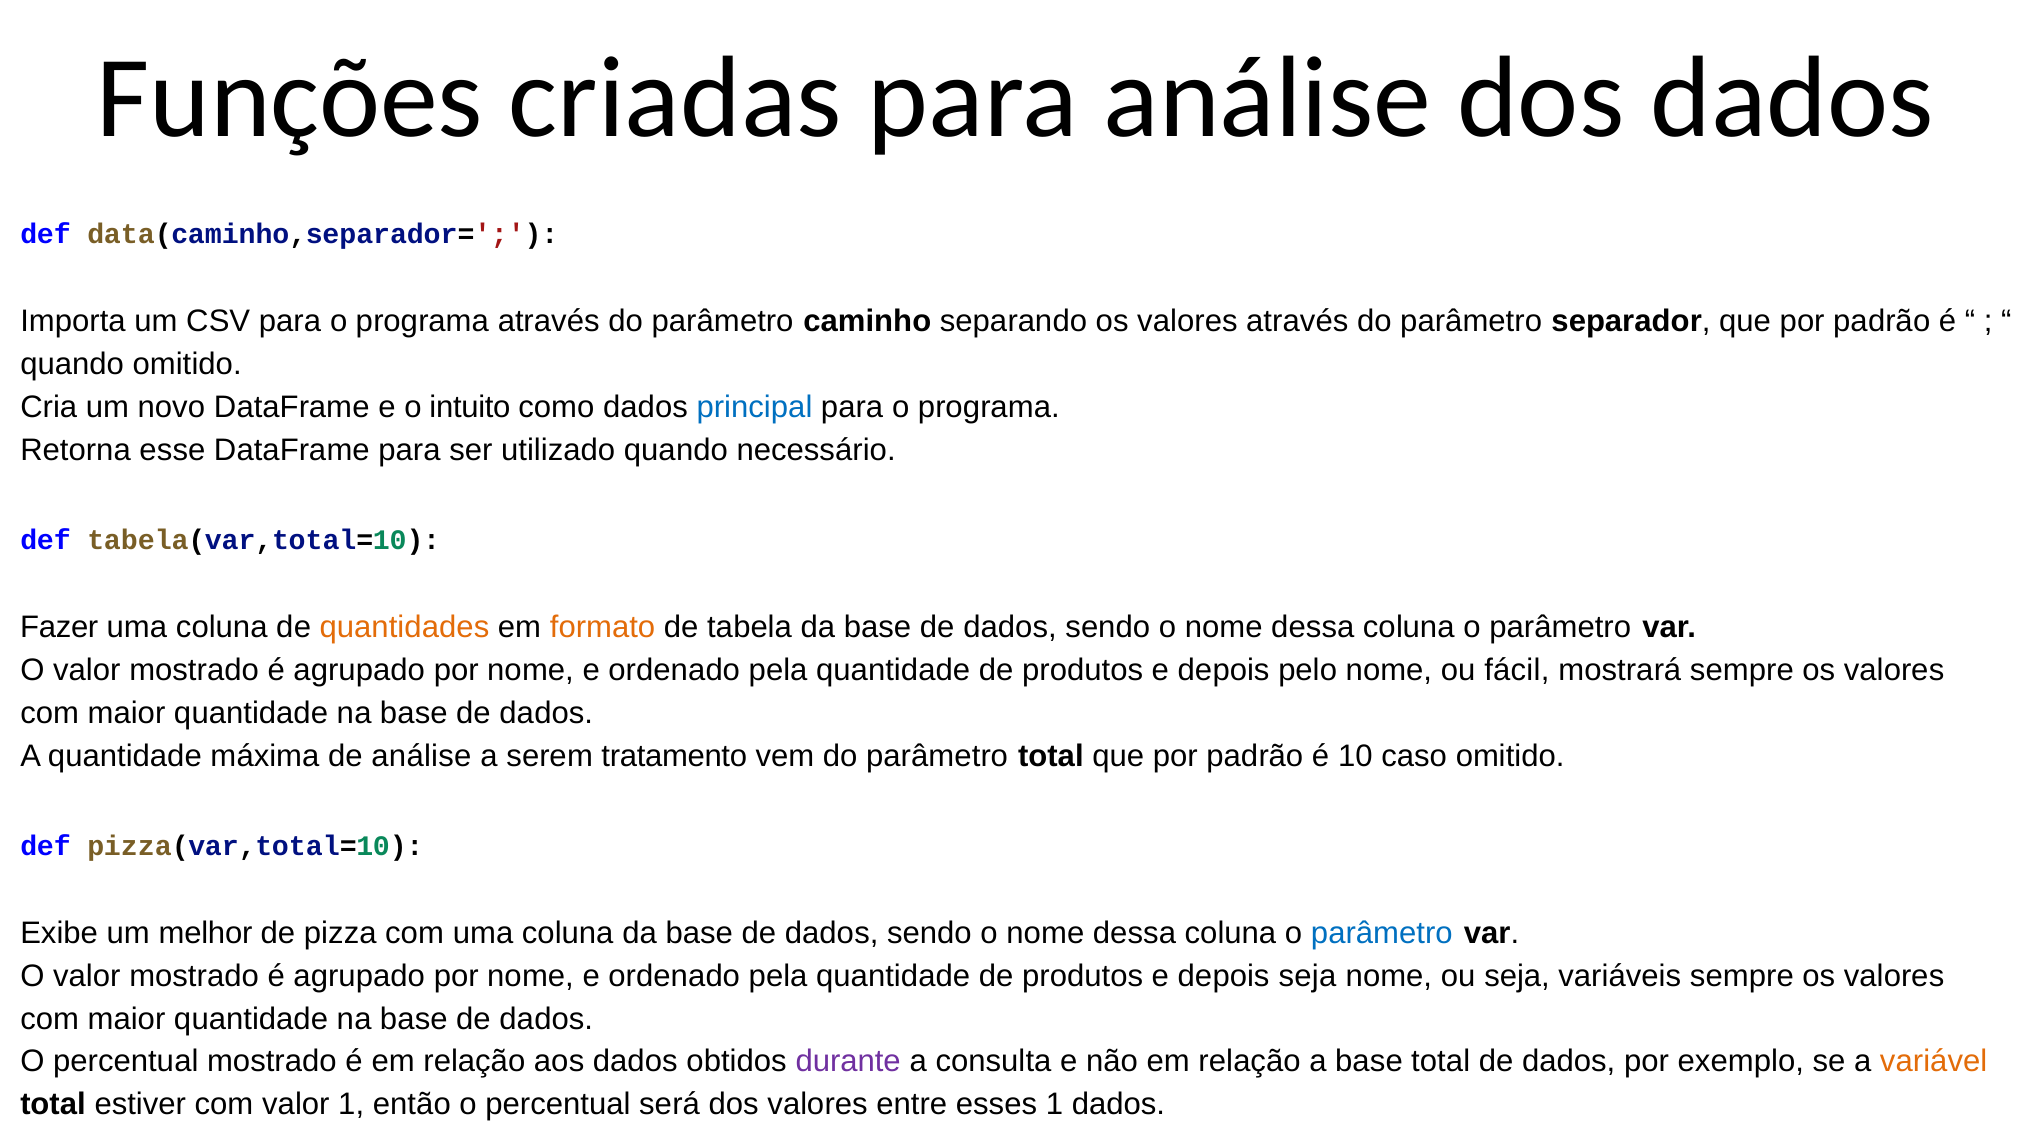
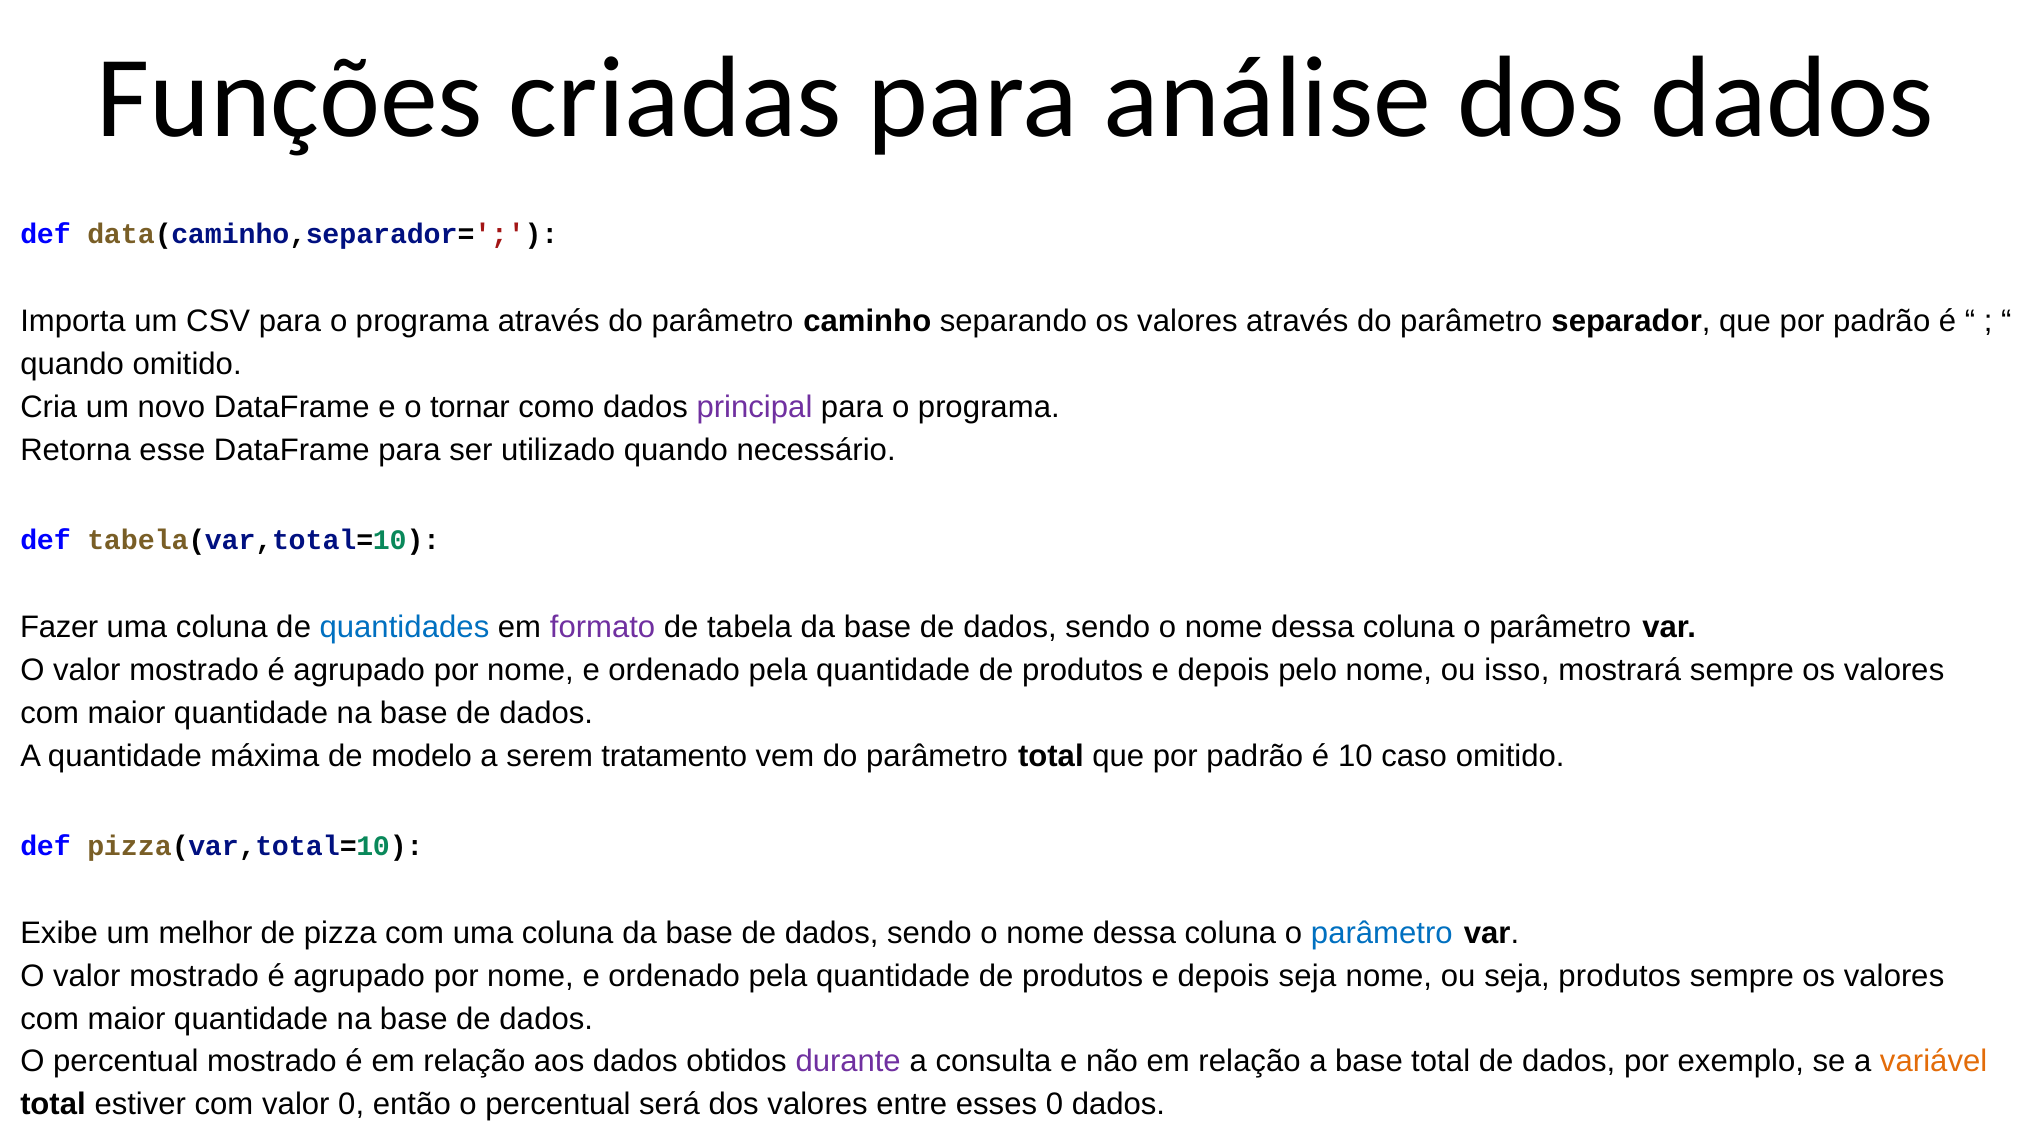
intuito: intuito -> tornar (470, 407)
principal colour: blue -> purple (754, 407)
quantidades colour: orange -> blue (404, 627)
formato colour: orange -> purple (603, 627)
fácil: fácil -> isso (1517, 670)
de análise: análise -> modelo (422, 756)
seja variáveis: variáveis -> produtos (1620, 976)
valor 1: 1 -> 0 (351, 1104)
esses 1: 1 -> 0 (1055, 1104)
